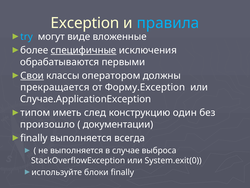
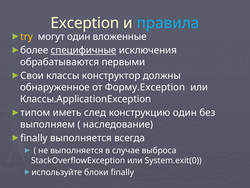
try colour: light blue -> yellow (27, 37)
могут виде: виде -> один (79, 37)
Свои underline: present -> none (32, 75)
оператором: оператором -> конструктор (111, 75)
прекращается: прекращается -> обнаруженное (55, 87)
Случае.ApplicationException: Случае.ApplicationException -> Классы.ApplicationException (86, 99)
произошло: произошло -> выполняем (48, 124)
документации: документации -> наследование (118, 124)
